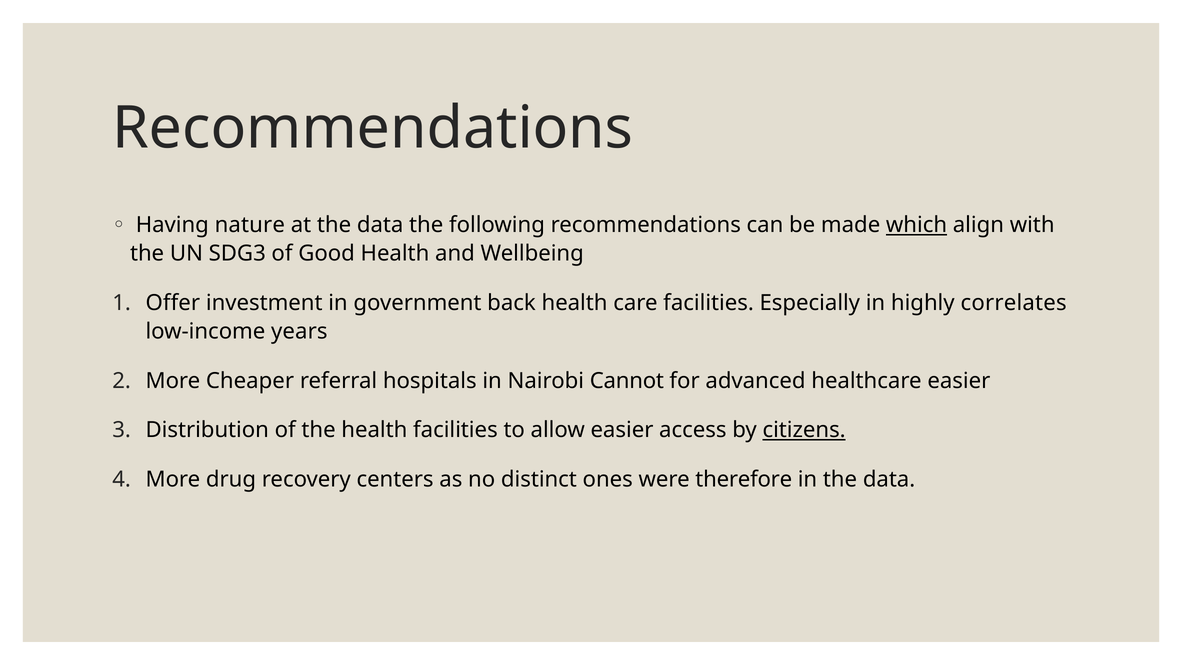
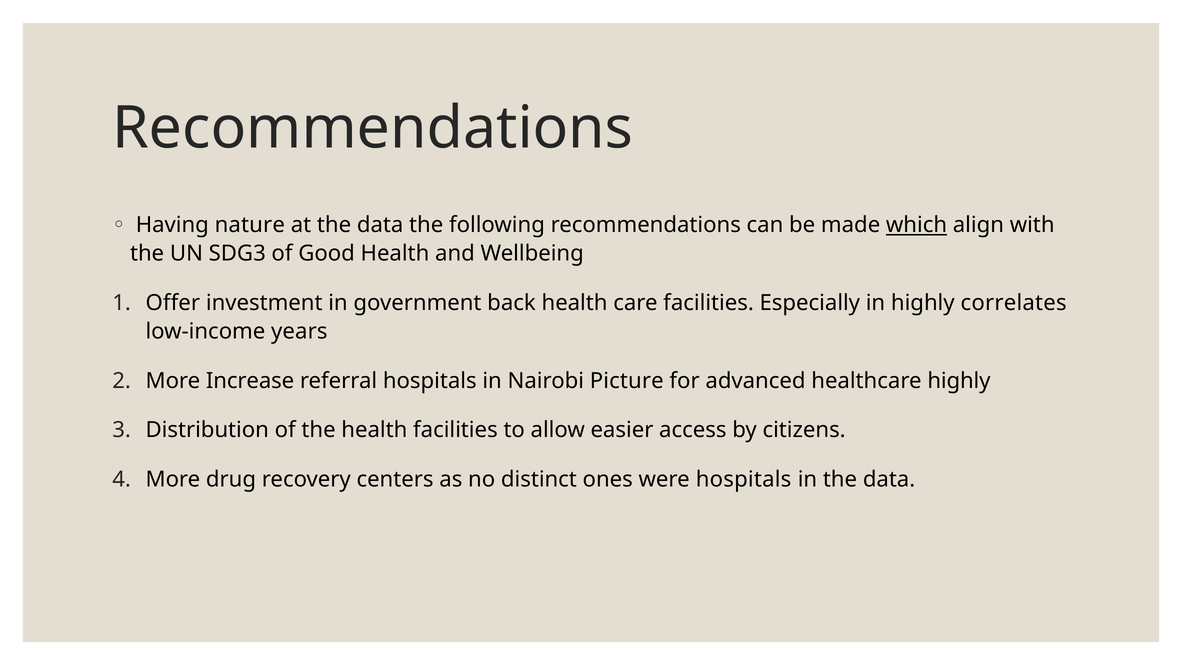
Cheaper: Cheaper -> Increase (250, 381)
Cannot: Cannot -> Picture (627, 381)
healthcare easier: easier -> highly (959, 381)
citizens underline: present -> none (804, 430)
were therefore: therefore -> hospitals (744, 479)
